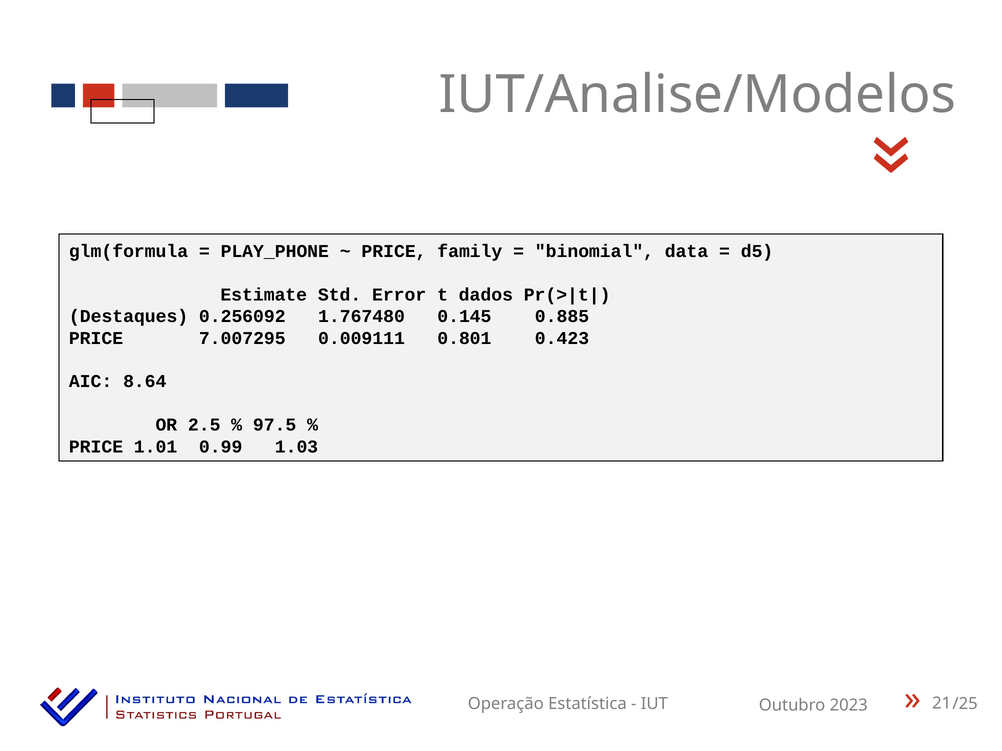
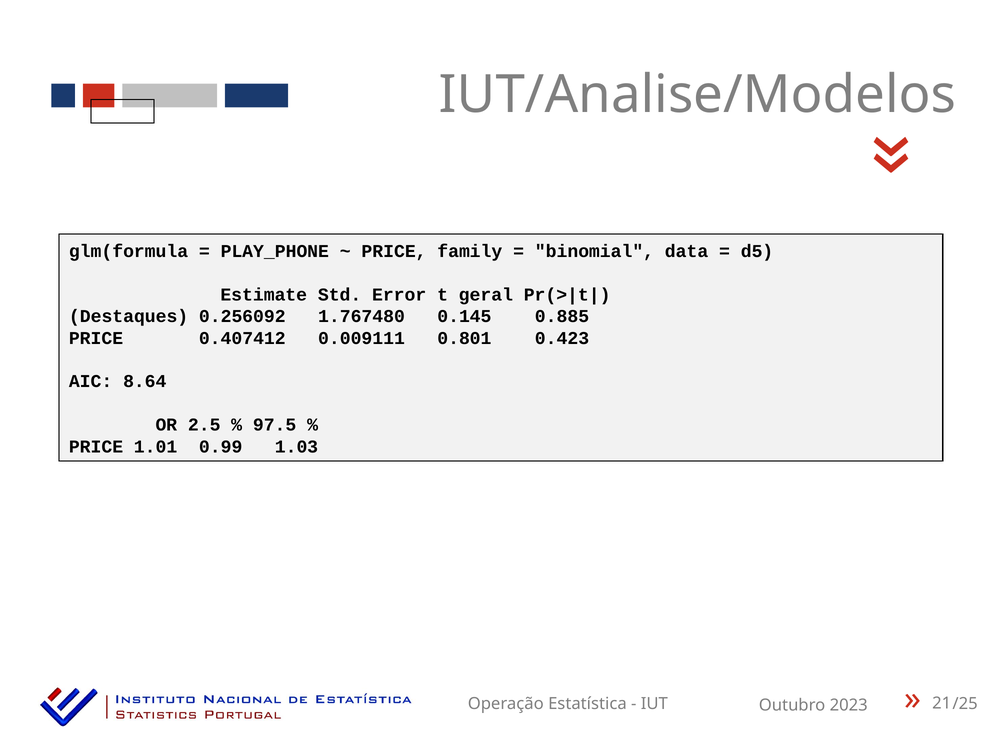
dados: dados -> geral (486, 295)
7.007295: 7.007295 -> 0.407412 (242, 338)
